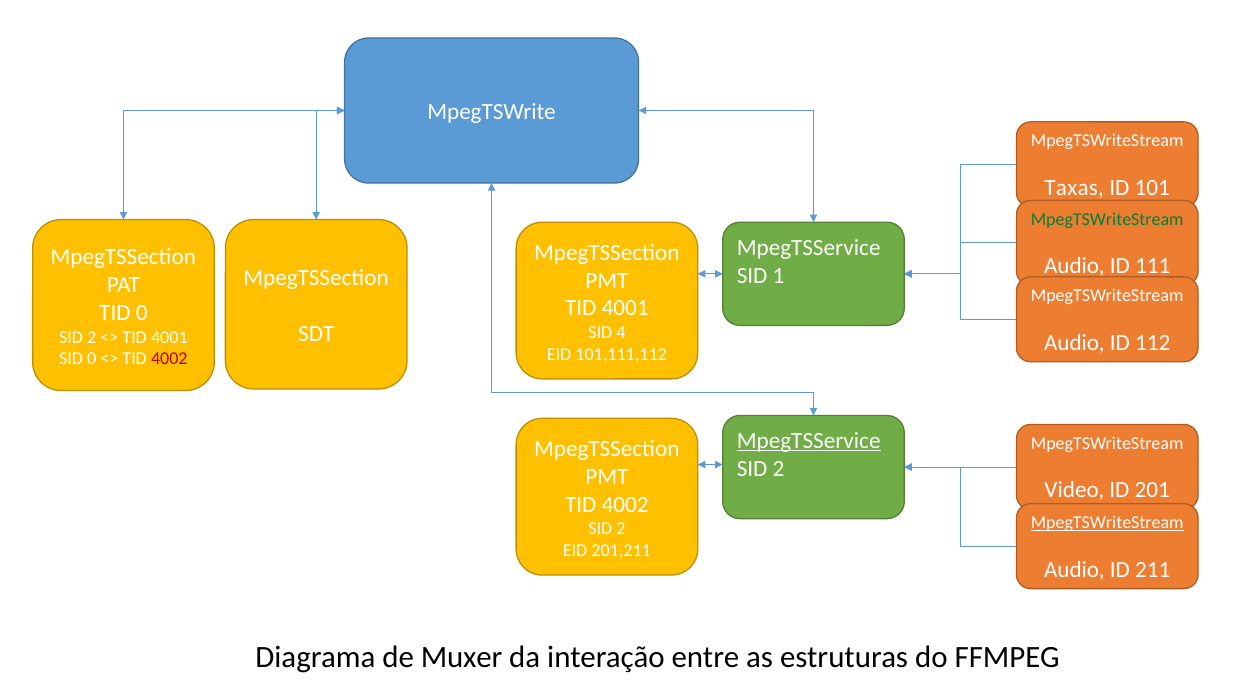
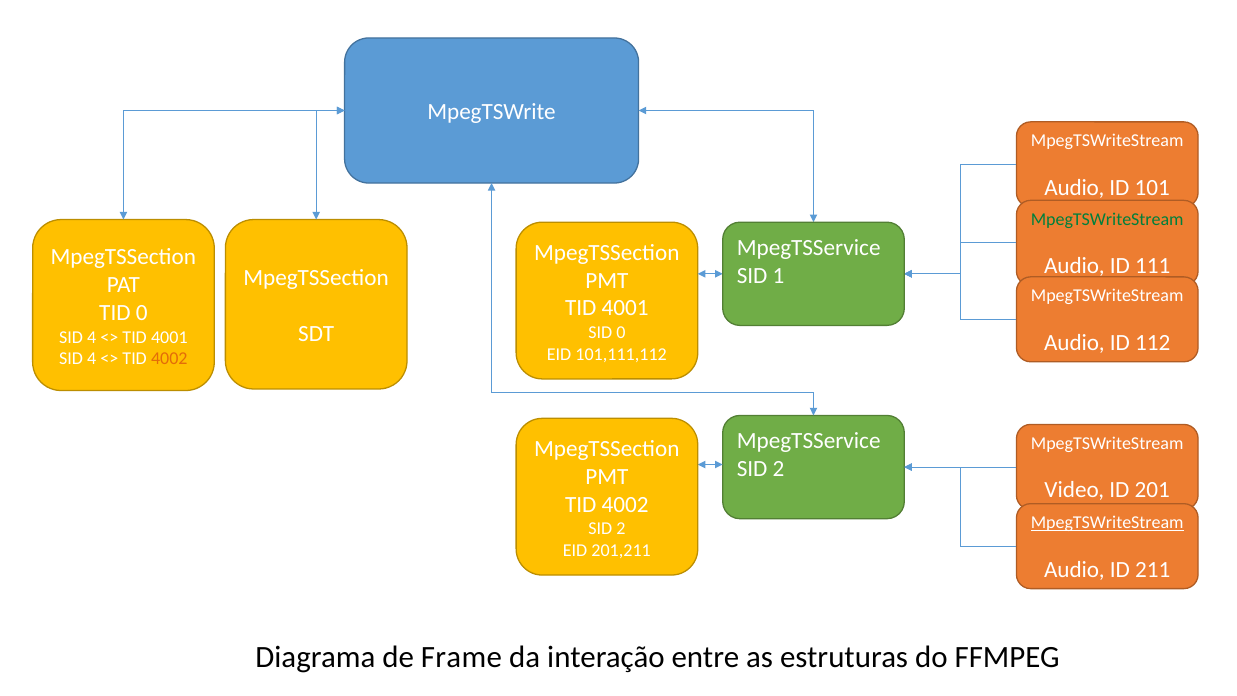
Taxas: Taxas -> Audio (1074, 188)
SID 4: 4 -> 0 (621, 333)
2: 2 -> 4 (92, 337)
0: 0 -> 4 (92, 359)
4002 colour: red -> orange (169, 359)
MpegTSService underline: present -> none (809, 441)
Muxer: Muxer -> Frame (461, 658)
